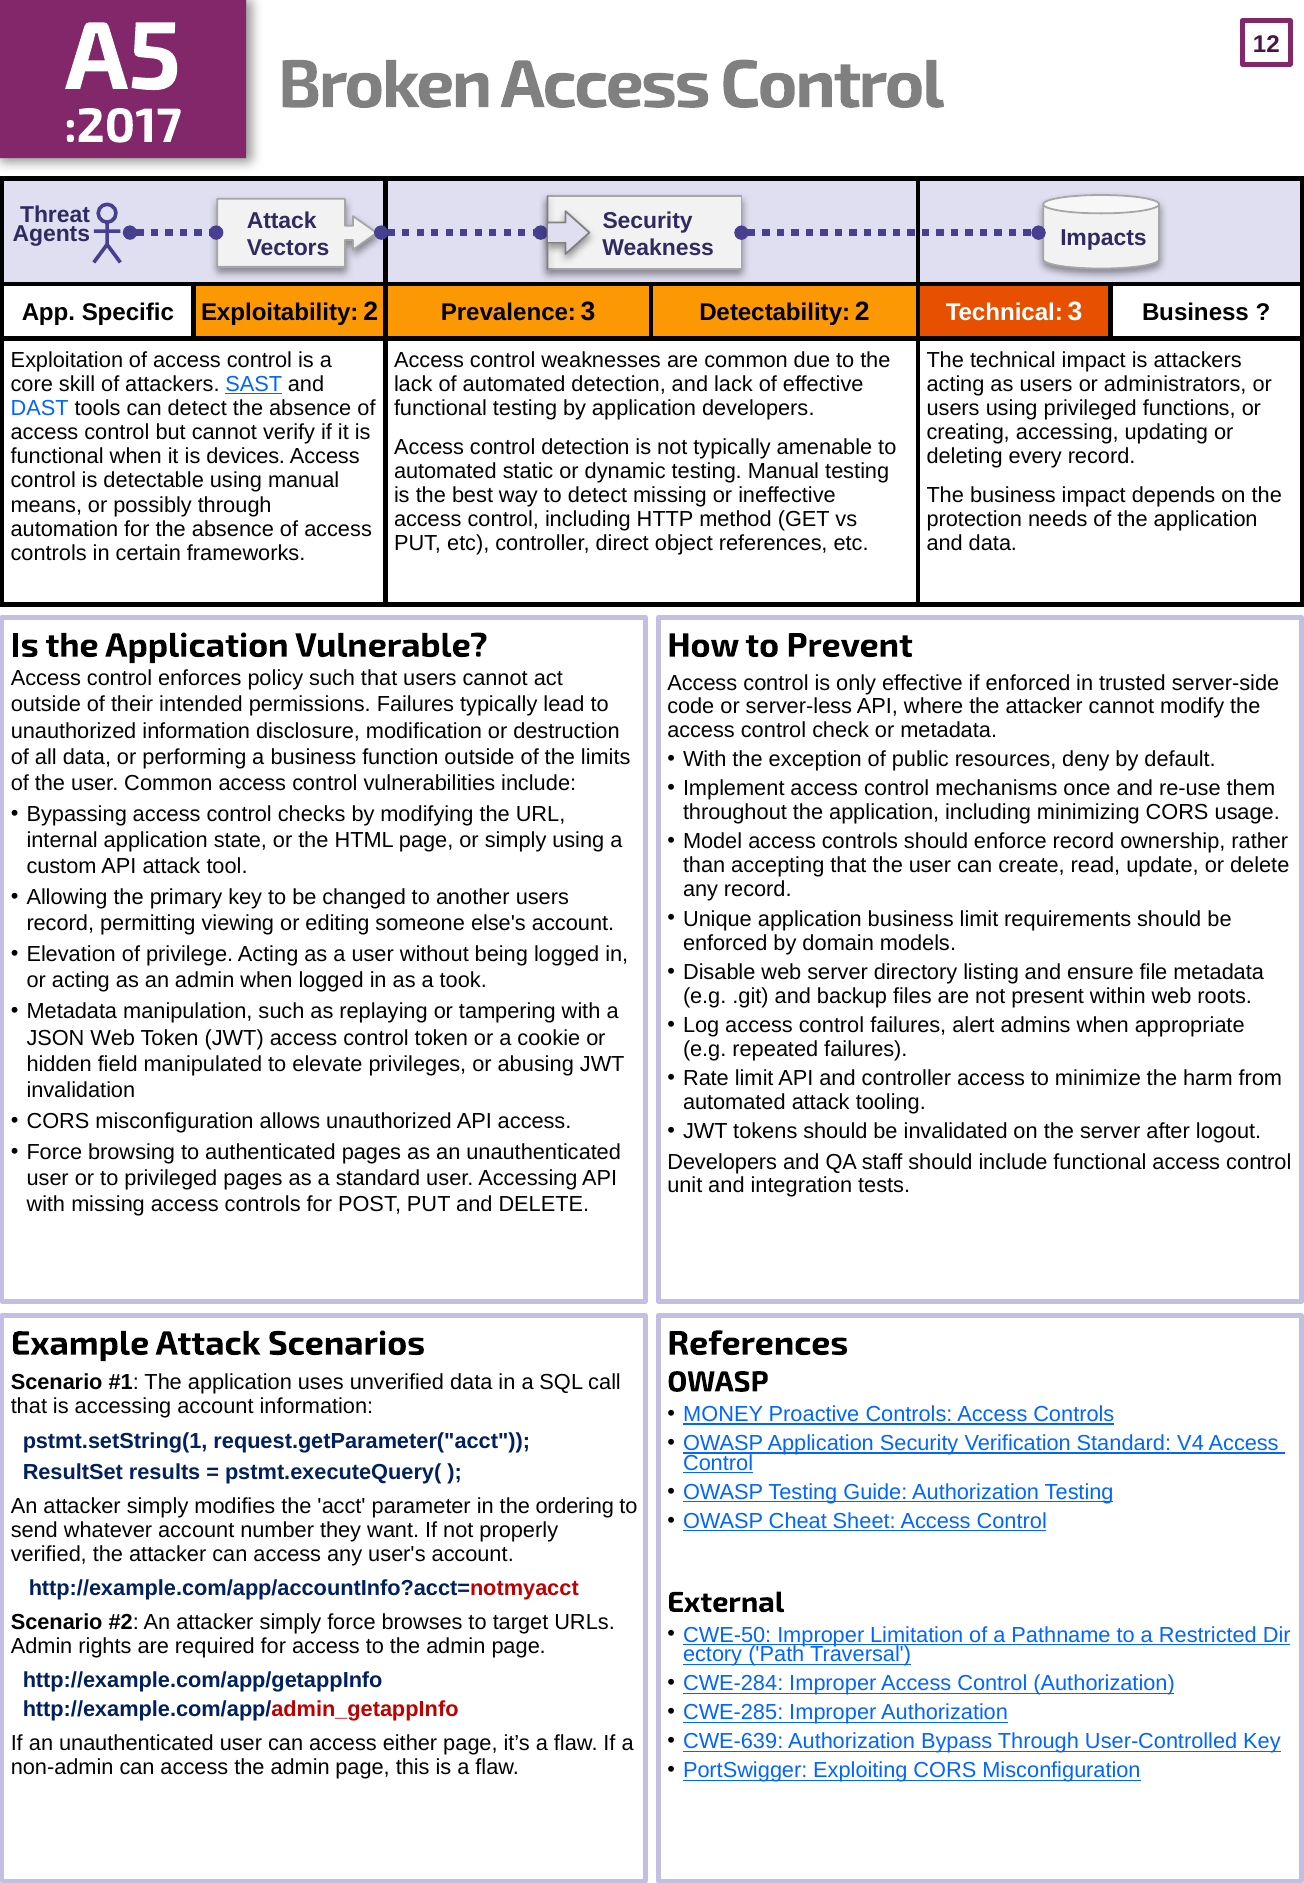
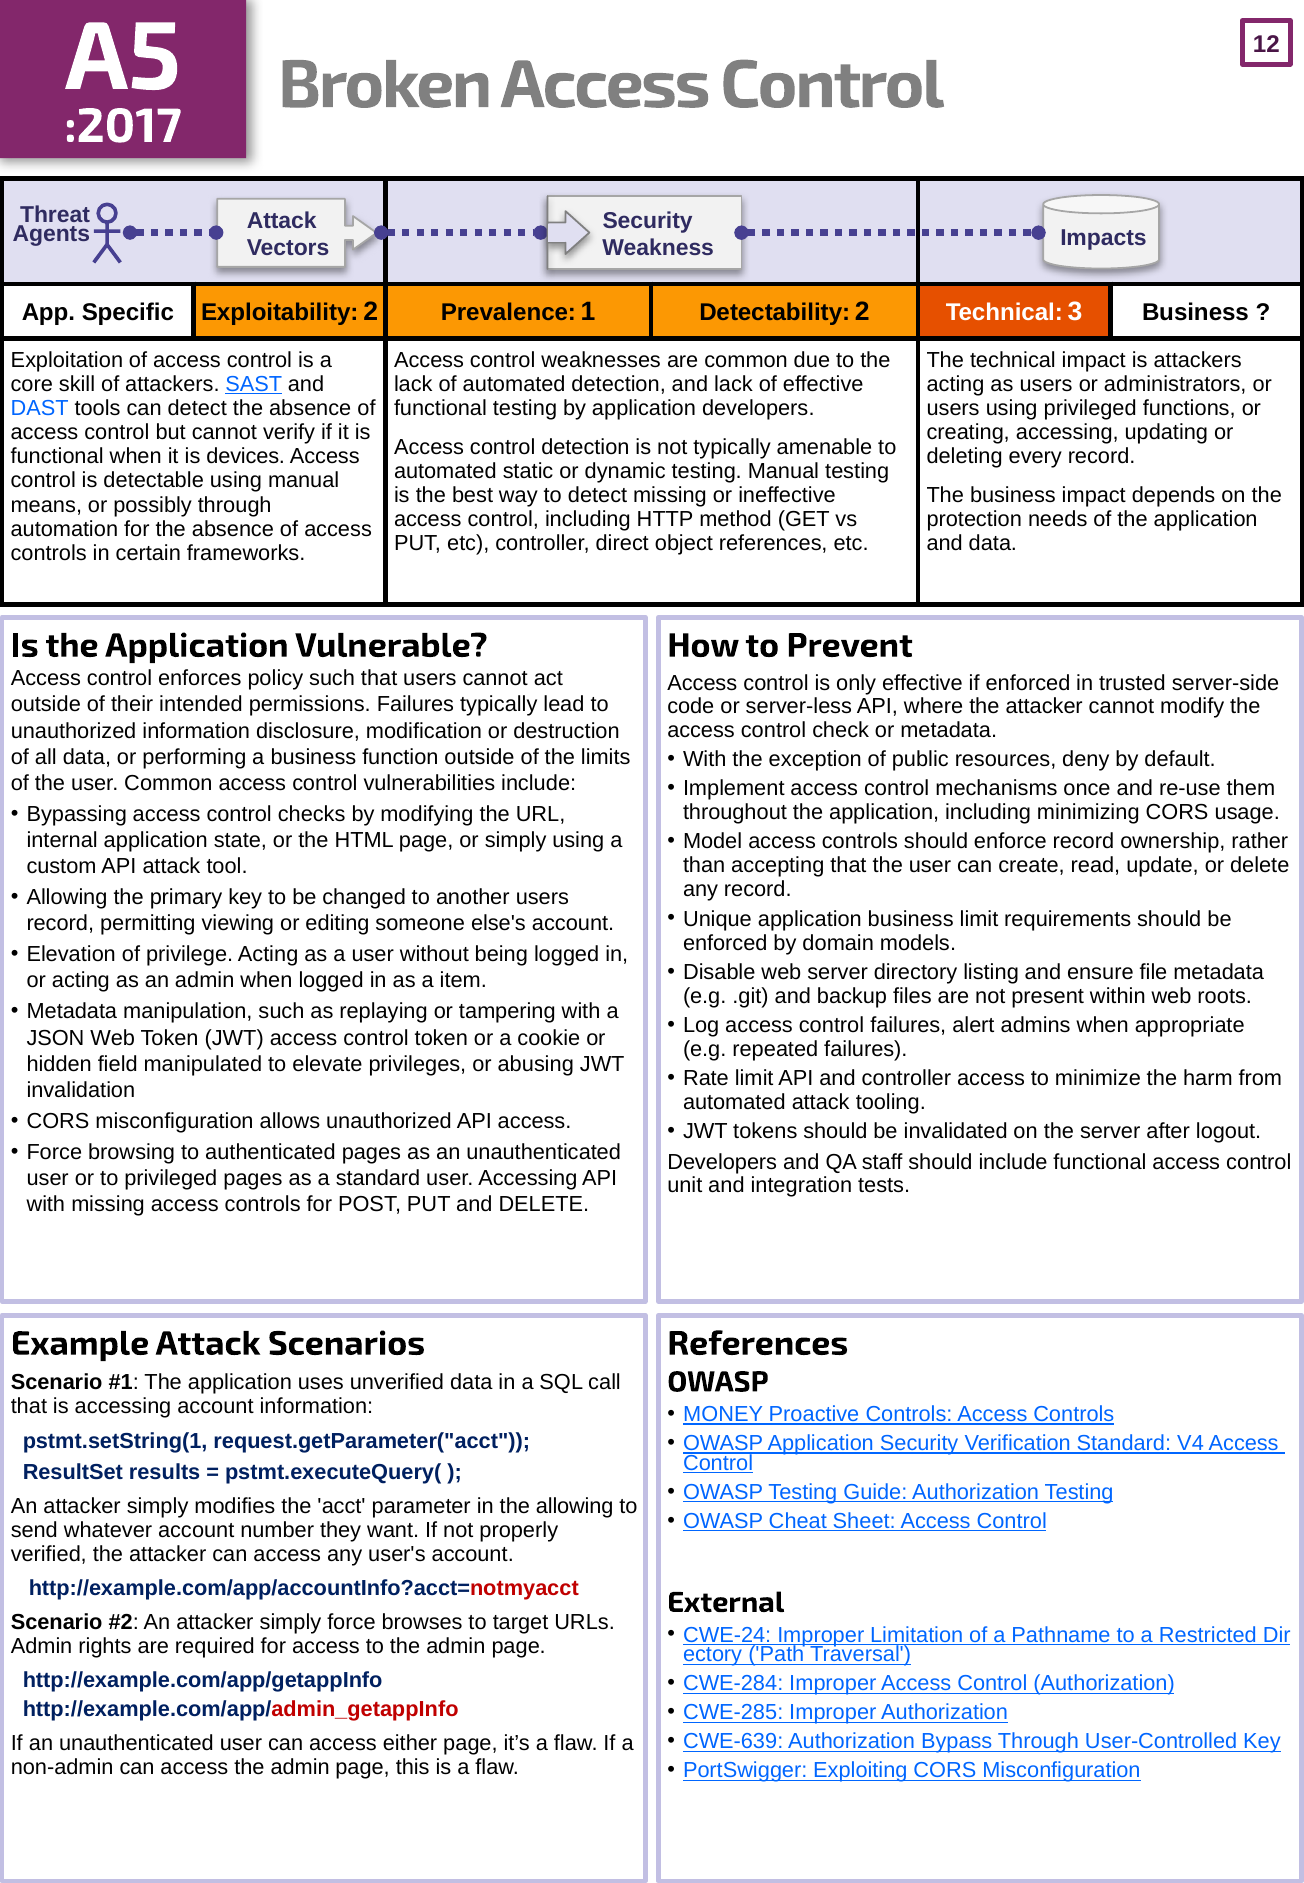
Prevalence 3: 3 -> 1 (588, 312)
took: took -> item (463, 981)
the ordering: ordering -> allowing (575, 1507)
CWE-50: CWE-50 -> CWE-24 (727, 1635)
